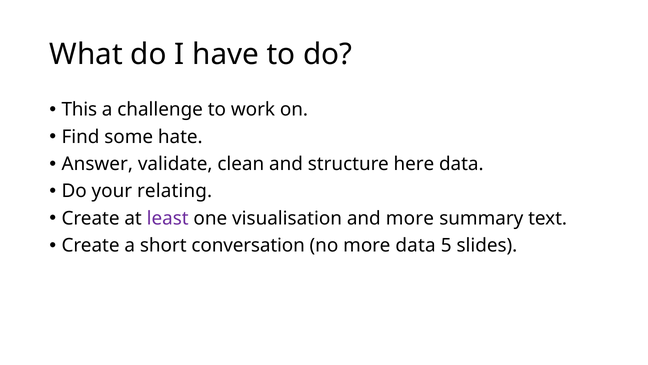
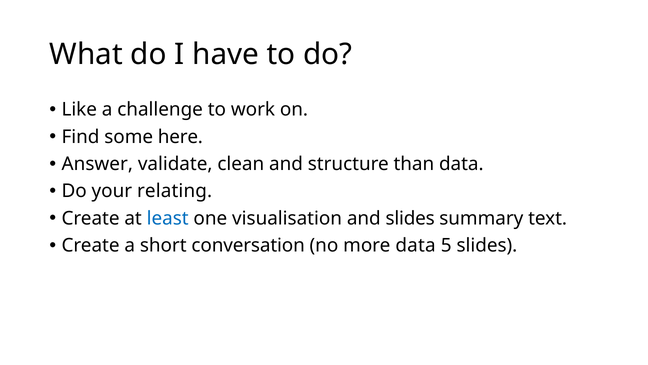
This: This -> Like (79, 110)
hate: hate -> here (180, 137)
here: here -> than (414, 164)
least colour: purple -> blue (168, 218)
and more: more -> slides (410, 218)
